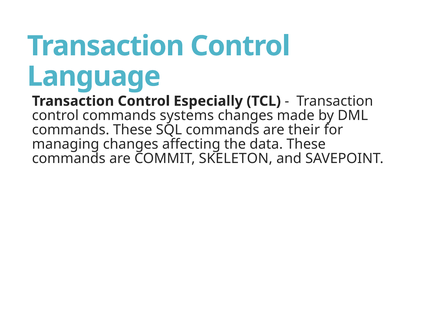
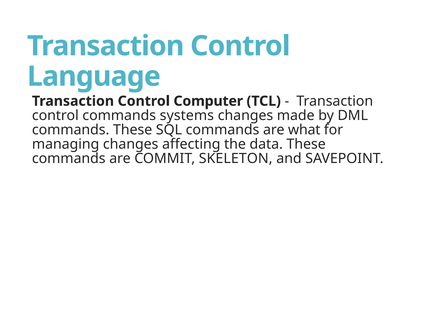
Especially: Especially -> Computer (208, 101)
their: their -> what (304, 130)
